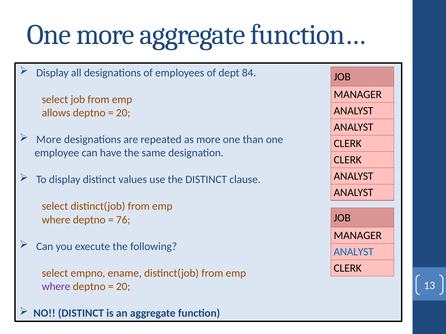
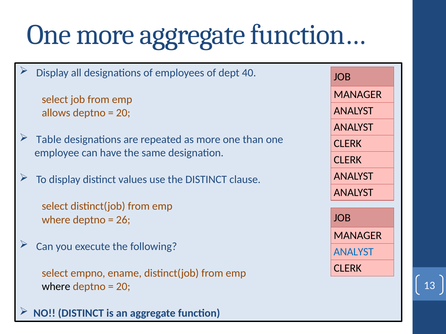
84: 84 -> 40 (249, 73)
More: More -> Table (49, 140)
76: 76 -> 26 (123, 220)
where colour: purple -> black (56, 287)
